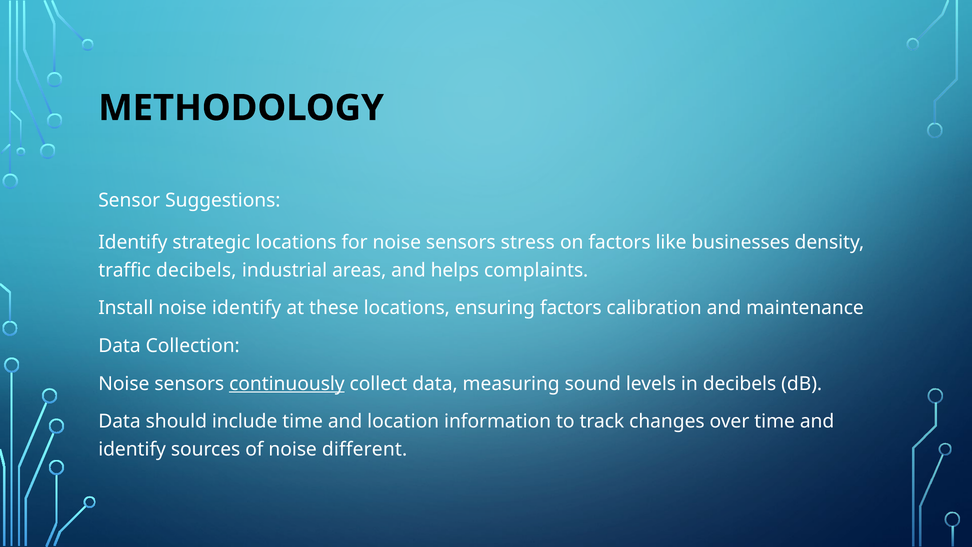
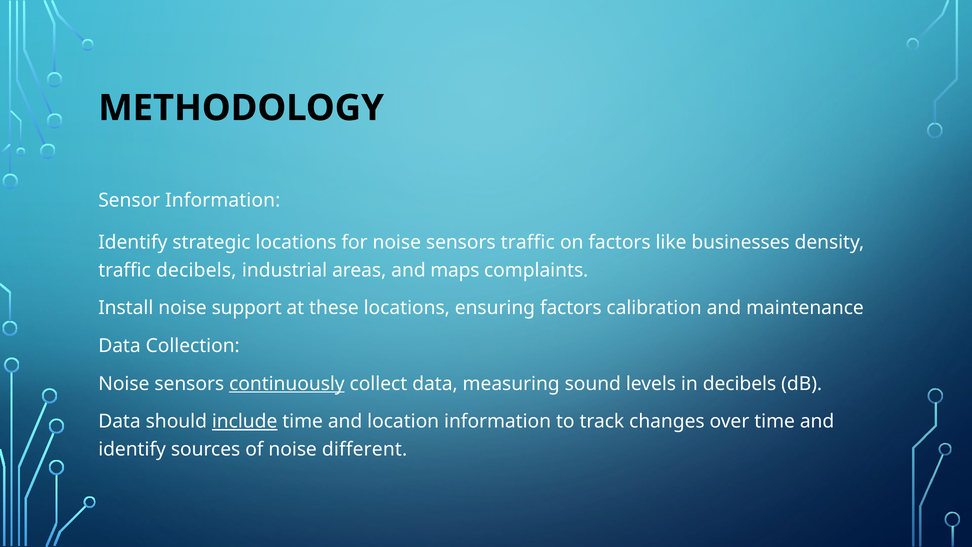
Sensor Suggestions: Suggestions -> Information (223, 200)
sensors stress: stress -> traffic (528, 242)
helps: helps -> maps (455, 270)
noise identify: identify -> support (247, 308)
include underline: none -> present (245, 421)
